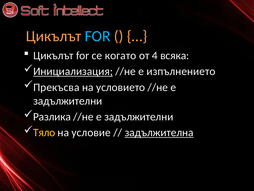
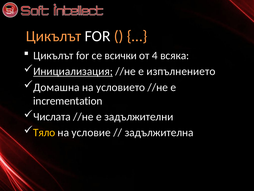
FOR colour: light blue -> white (98, 36)
когато: когато -> всички (121, 55)
Прекъсва: Прекъсва -> Домашна (56, 87)
задължителни: задължителни -> incrementation (68, 101)
Разлика: Разлика -> Числата (52, 116)
задължителна underline: present -> none (159, 132)
